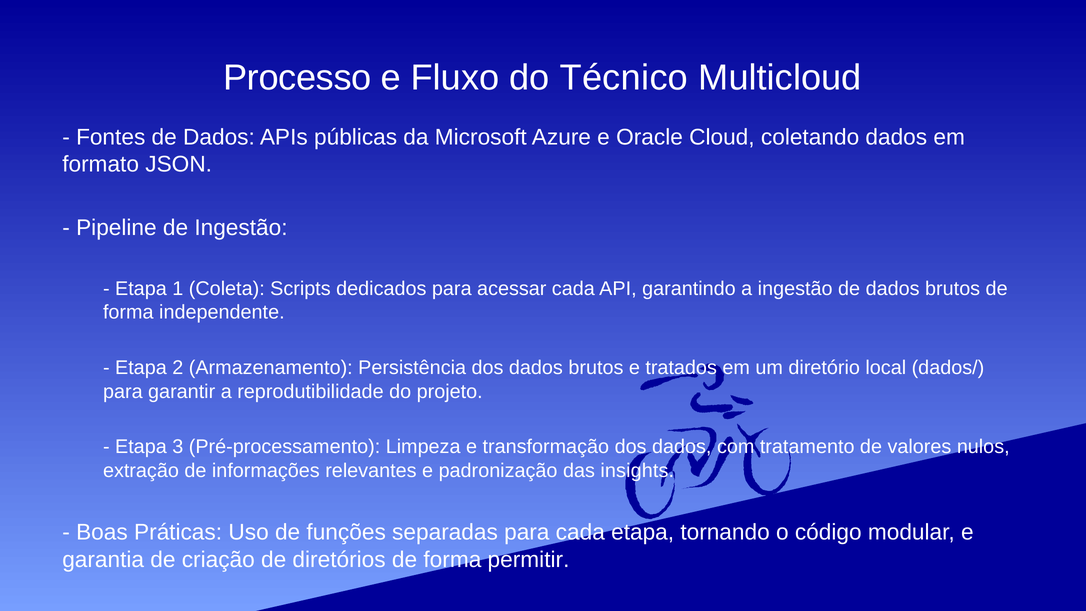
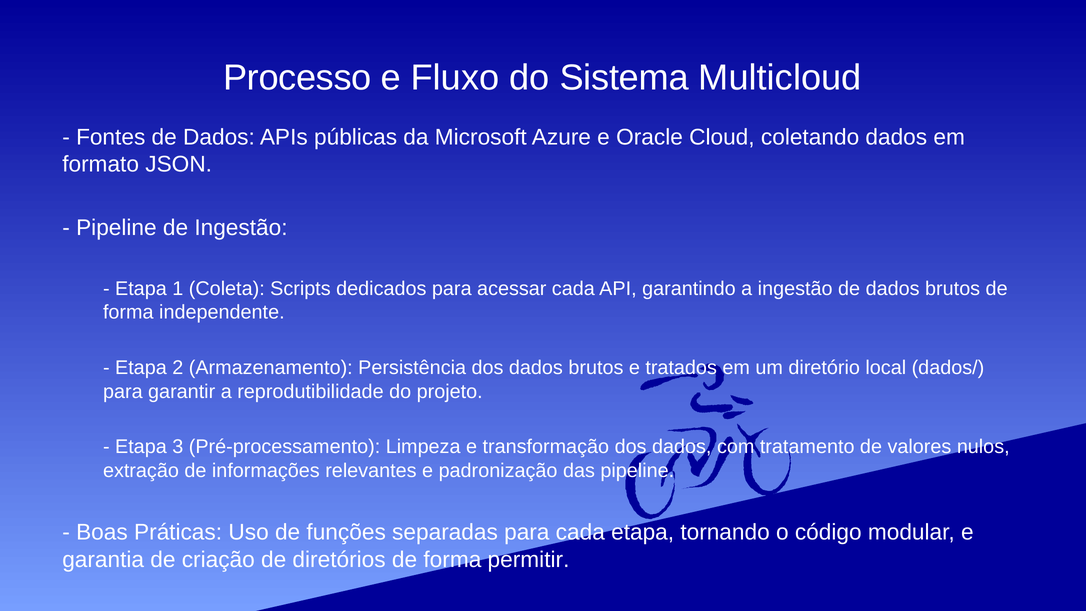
Técnico: Técnico -> Sistema (624, 78)
das insights: insights -> pipeline (637, 470)
